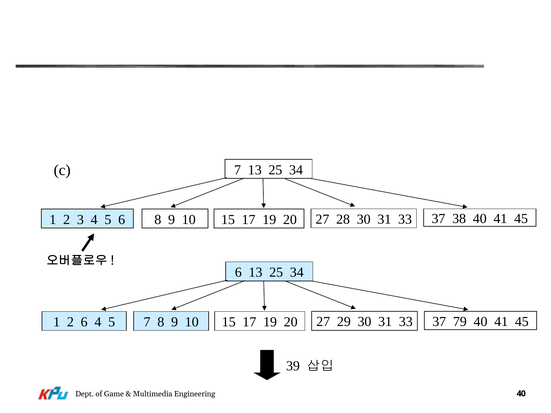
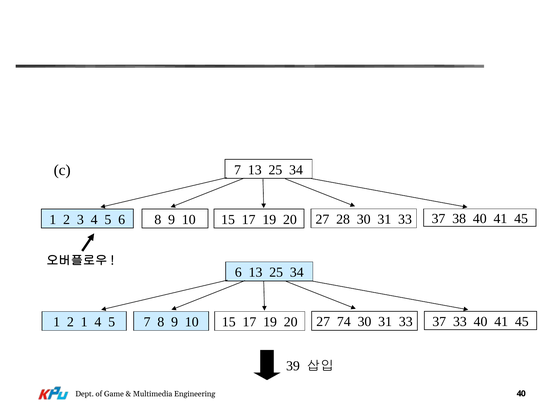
37 79: 79 -> 33 (460, 322)
29: 29 -> 74 (344, 322)
2 6: 6 -> 1 (84, 322)
